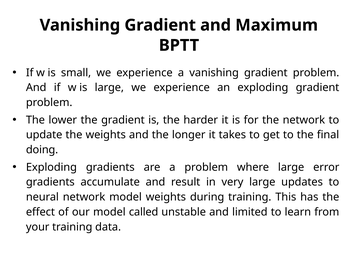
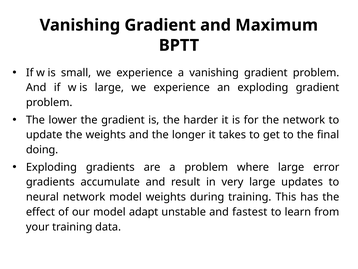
called: called -> adapt (144, 212)
limited: limited -> fastest (250, 212)
